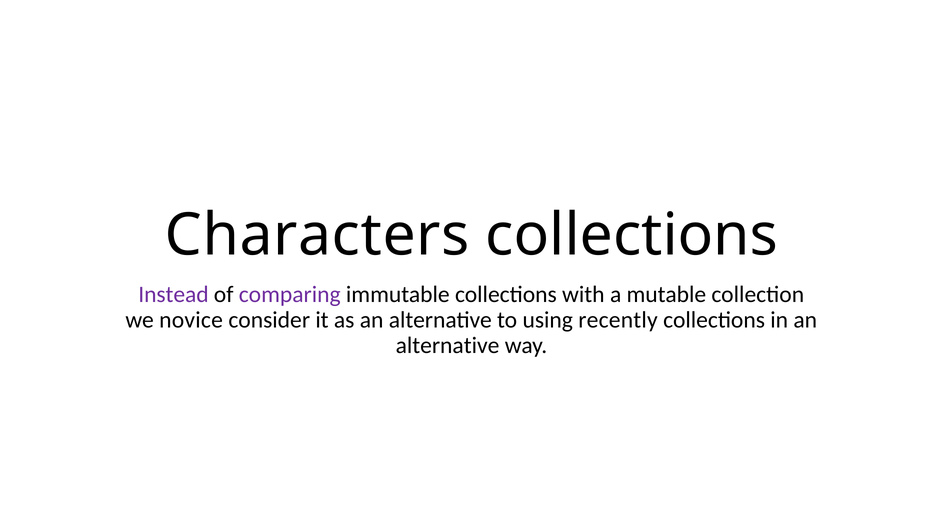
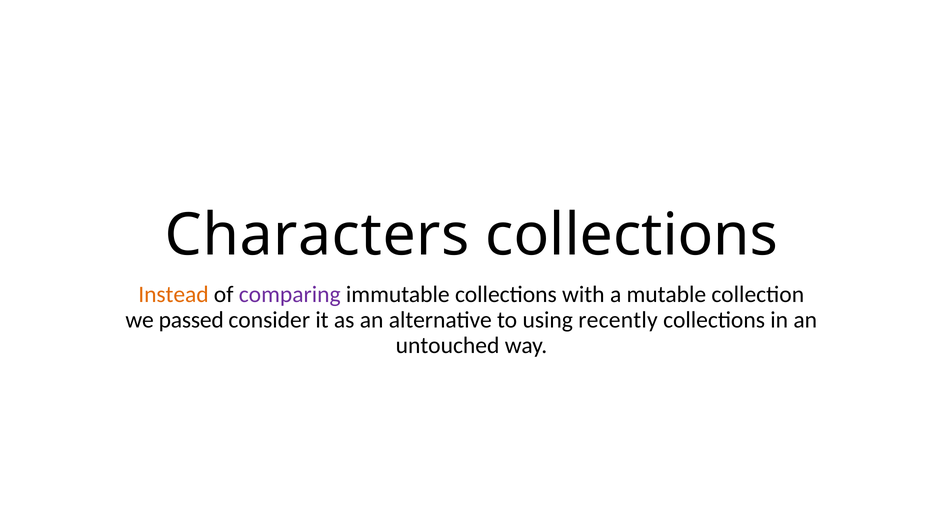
Instead colour: purple -> orange (173, 295)
novice: novice -> passed (191, 320)
alternative: alternative -> untouched (448, 346)
